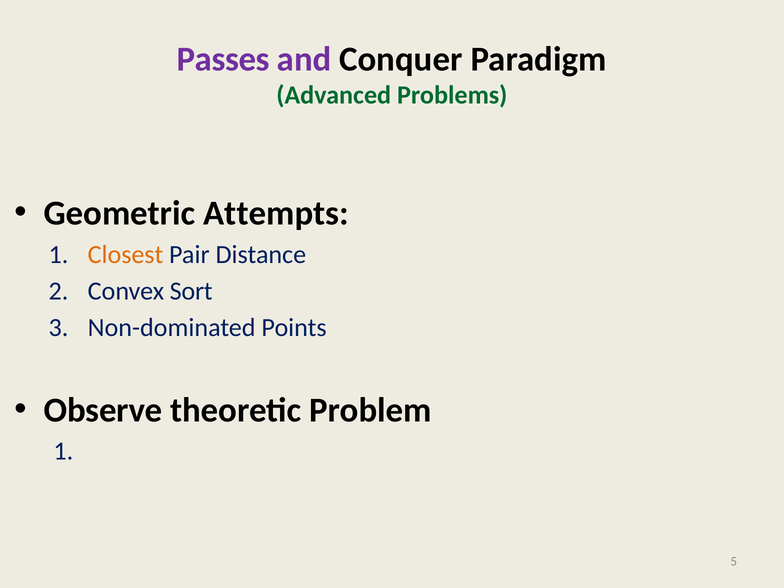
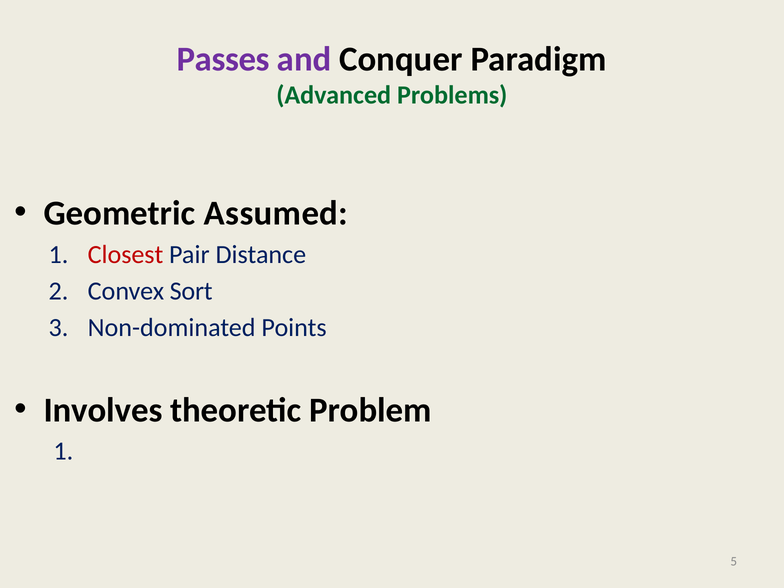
Attempts: Attempts -> Assumed (276, 213)
Closest colour: orange -> red (125, 254)
Observe: Observe -> Involves (103, 410)
